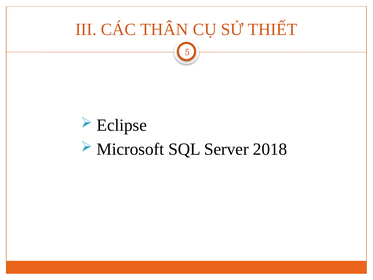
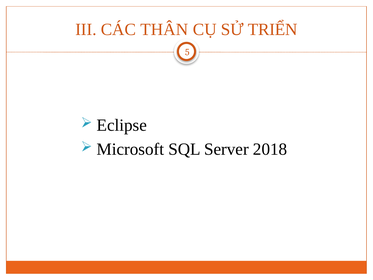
THIẾT: THIẾT -> TRIỂN (273, 29)
